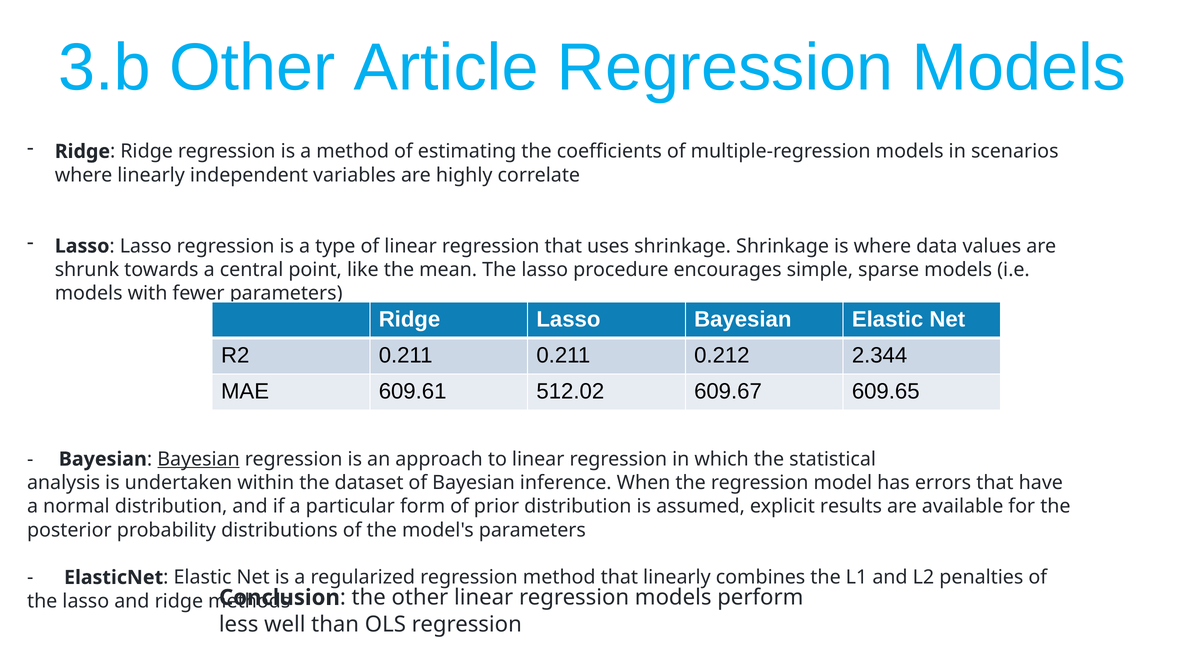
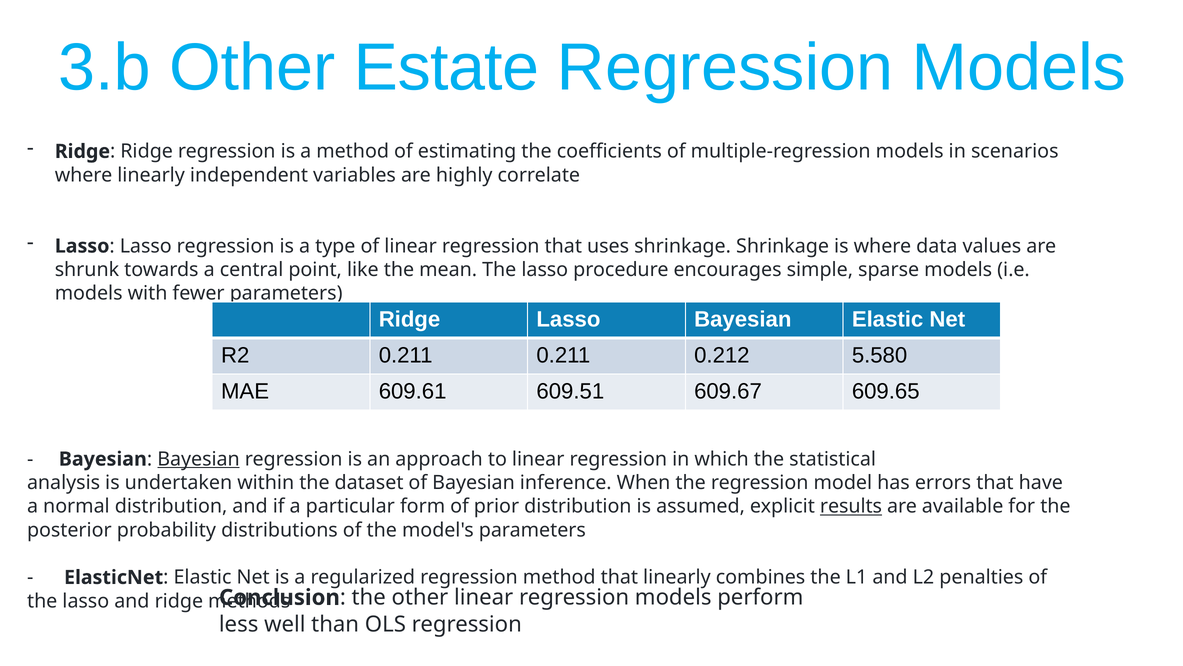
Article: Article -> Estate (447, 68)
2.344: 2.344 -> 5.580 (880, 355)
512.02: 512.02 -> 609.51 (570, 391)
results underline: none -> present (851, 506)
